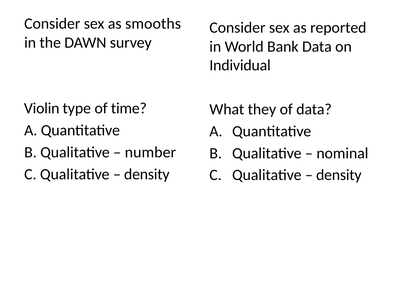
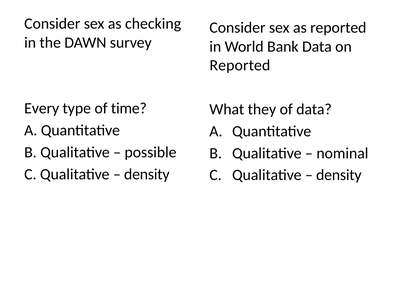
smooths: smooths -> checking (153, 24)
Individual: Individual -> Reported (240, 65)
Violin: Violin -> Every (42, 108)
number: number -> possible (151, 152)
